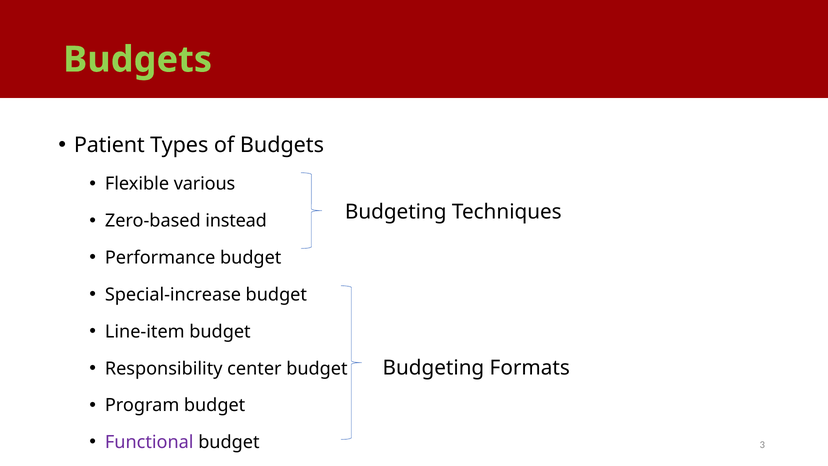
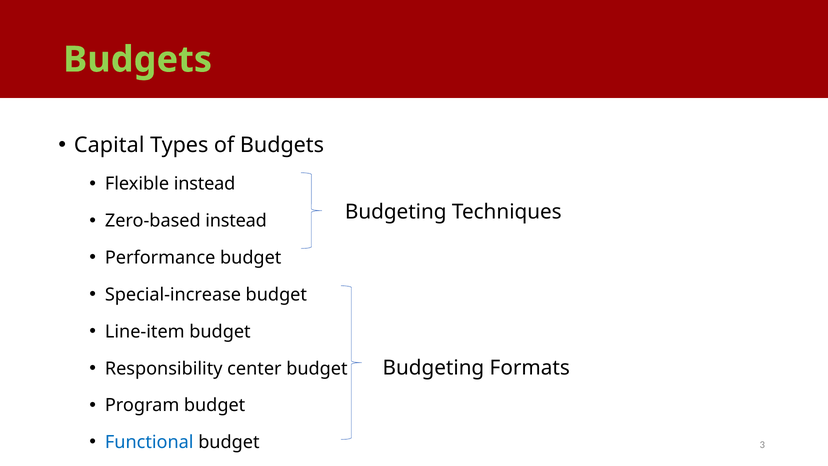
Patient: Patient -> Capital (109, 145)
Flexible various: various -> instead (205, 184)
Functional colour: purple -> blue (149, 442)
